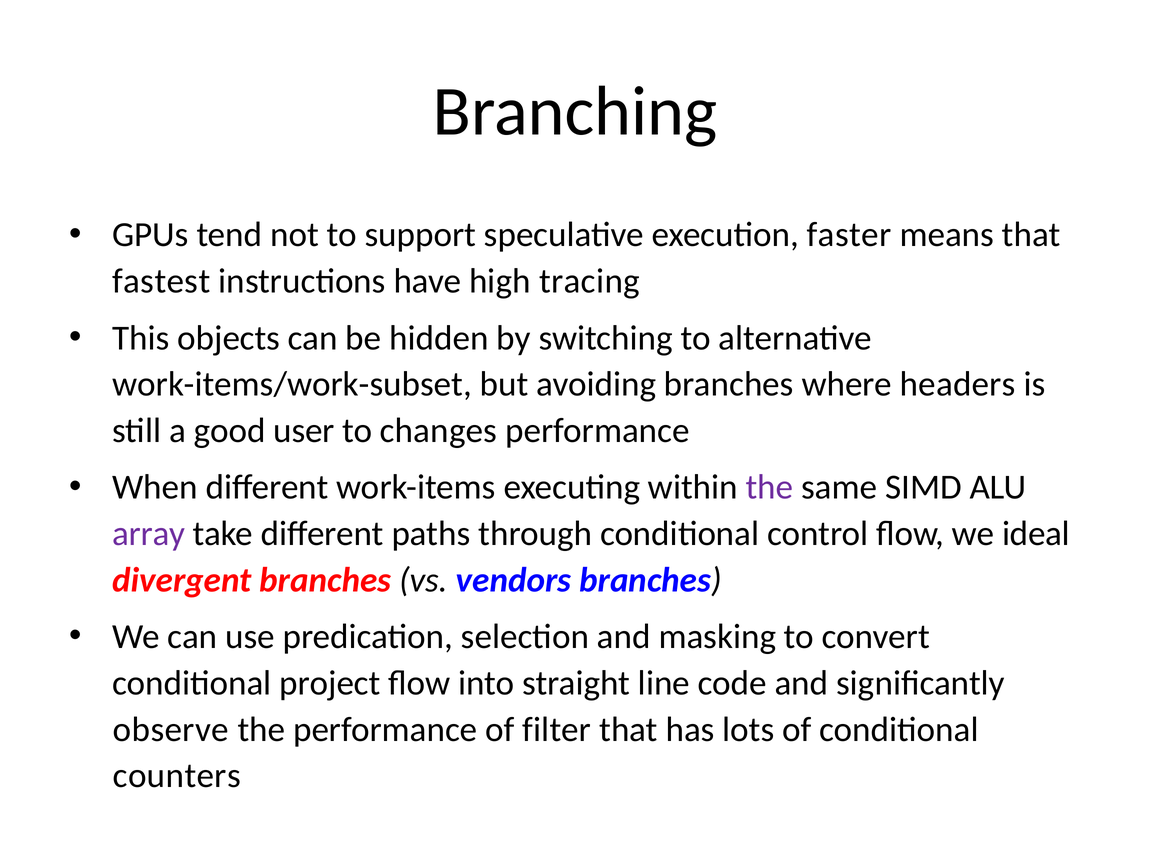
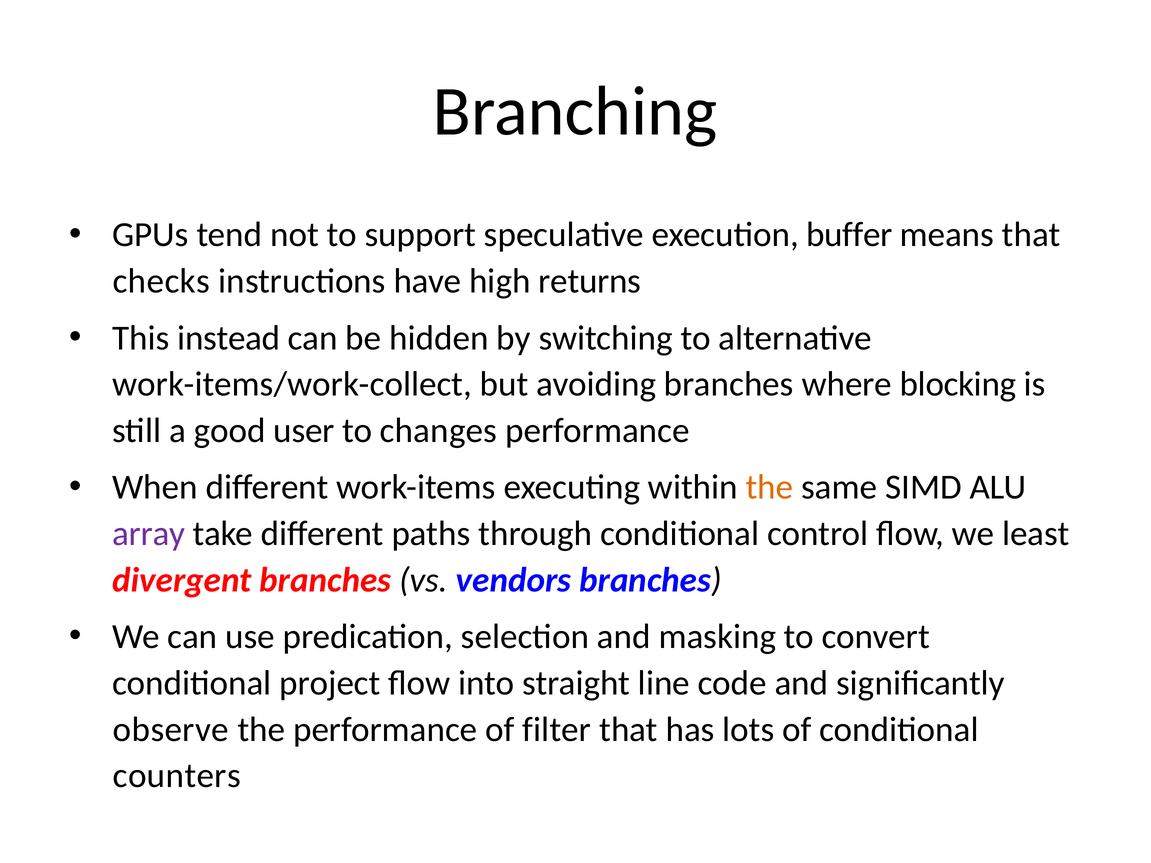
faster: faster -> buffer (849, 235)
fastest: fastest -> checks (161, 281)
tracing: tracing -> returns (590, 281)
objects: objects -> instead (229, 338)
work-items/work-subset: work-items/work-subset -> work-items/work-collect (292, 384)
headers: headers -> blocking (958, 384)
the colour: purple -> orange (770, 487)
ideal: ideal -> least (1036, 534)
